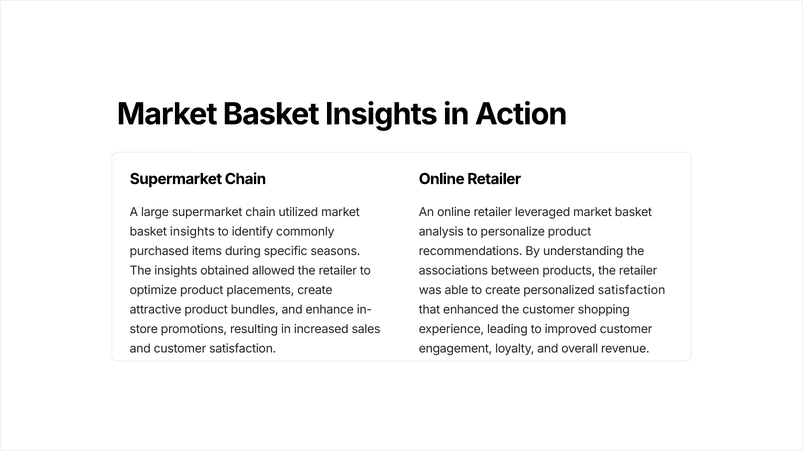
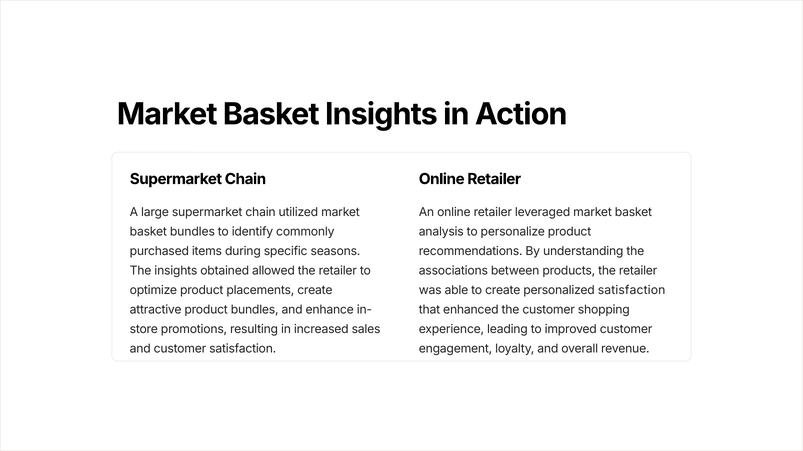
insights: insights -> bundles (192, 232)
